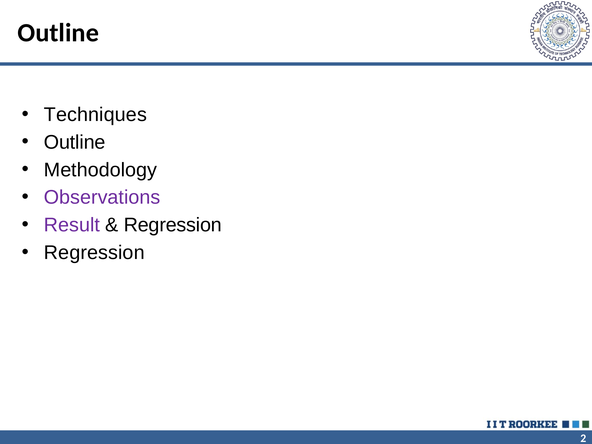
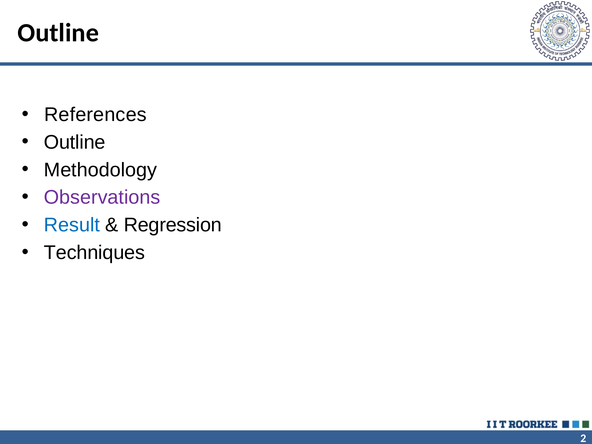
Techniques: Techniques -> References (95, 115)
Result colour: purple -> blue (72, 225)
Regression: Regression -> Techniques (94, 253)
